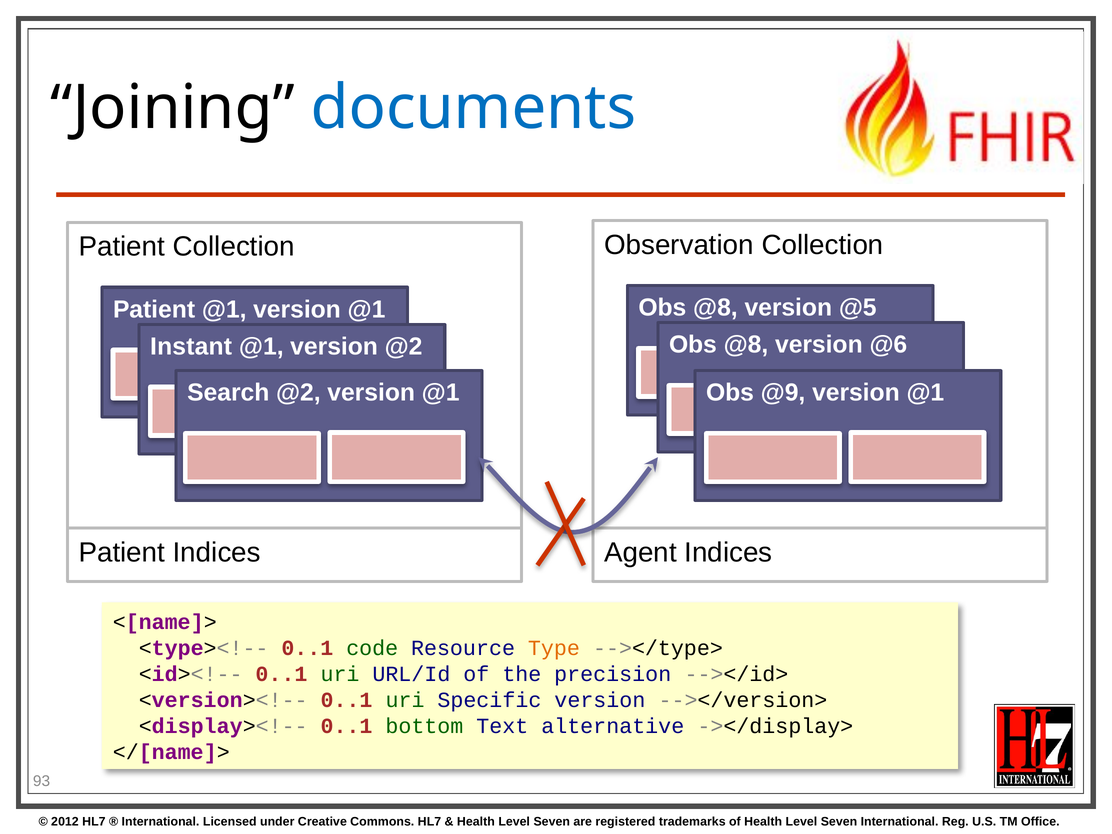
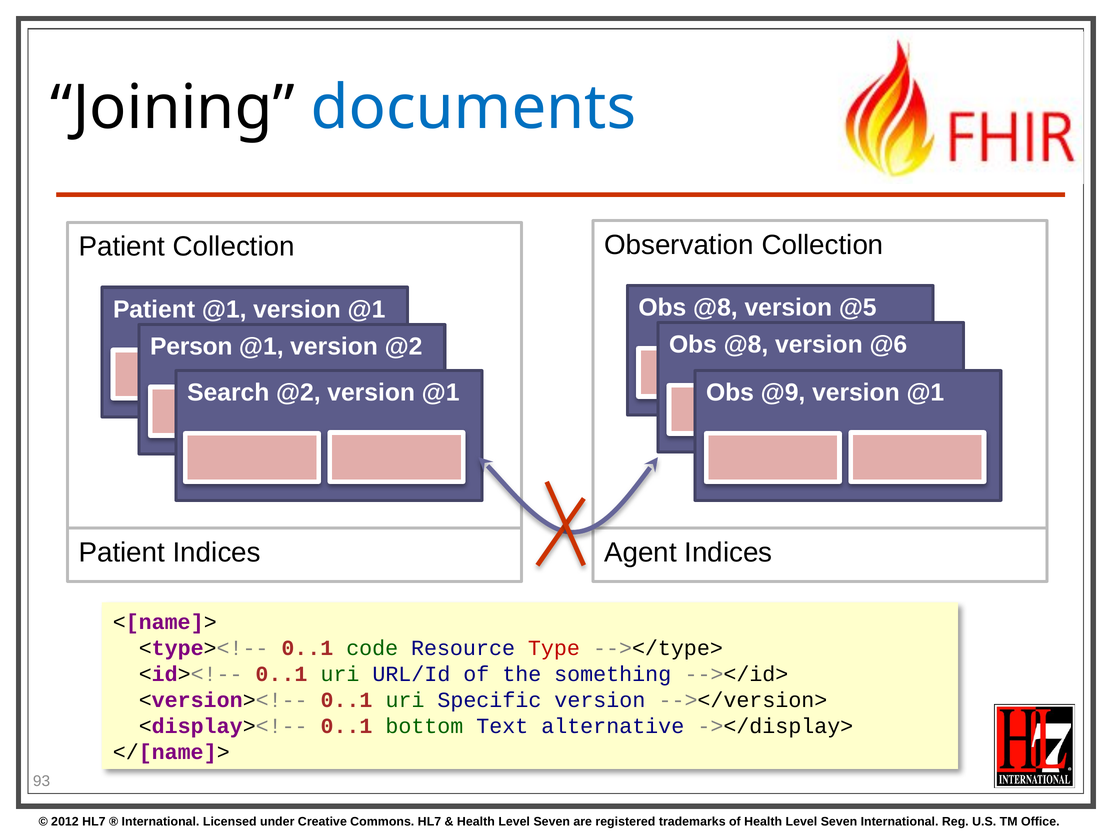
Instant: Instant -> Person (191, 346)
Type colour: orange -> red (554, 648)
precision: precision -> something (613, 674)
